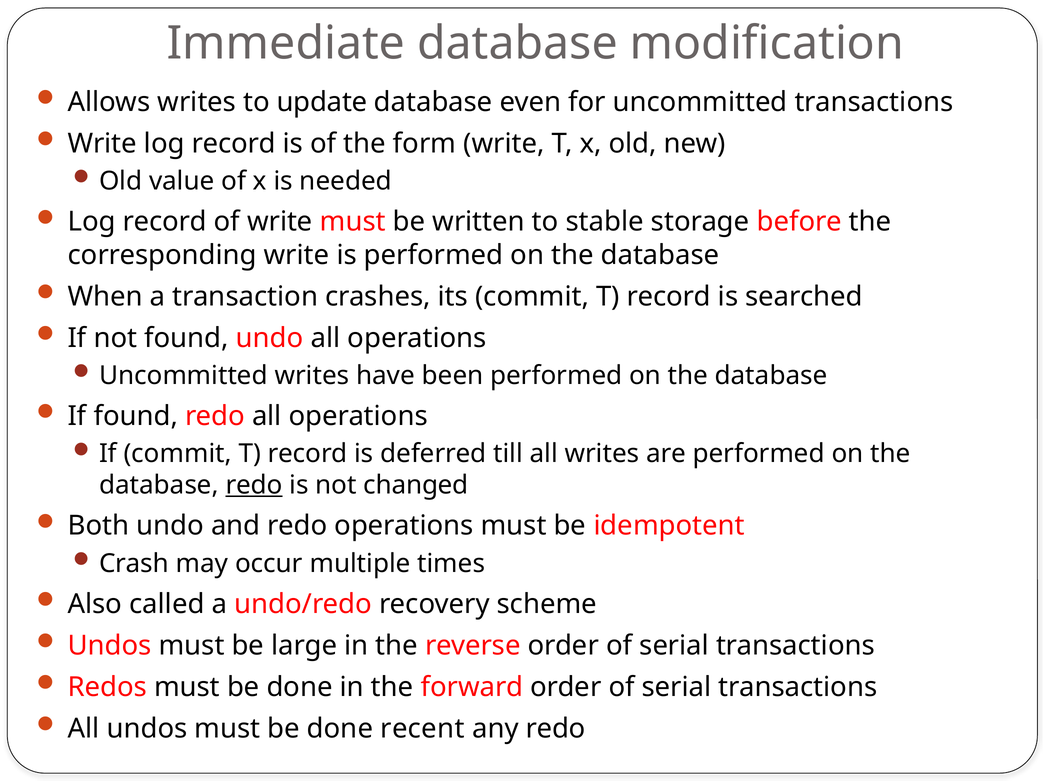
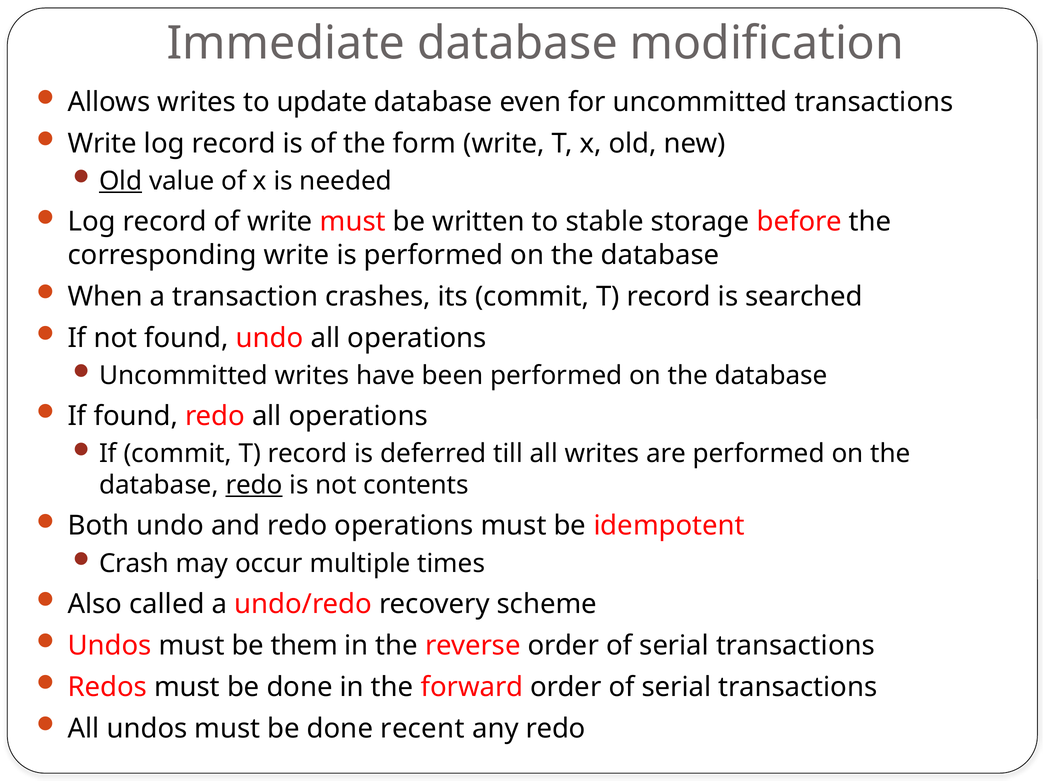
Old underline: none -> present (121, 181)
changed: changed -> contents (416, 485)
large: large -> them (304, 645)
